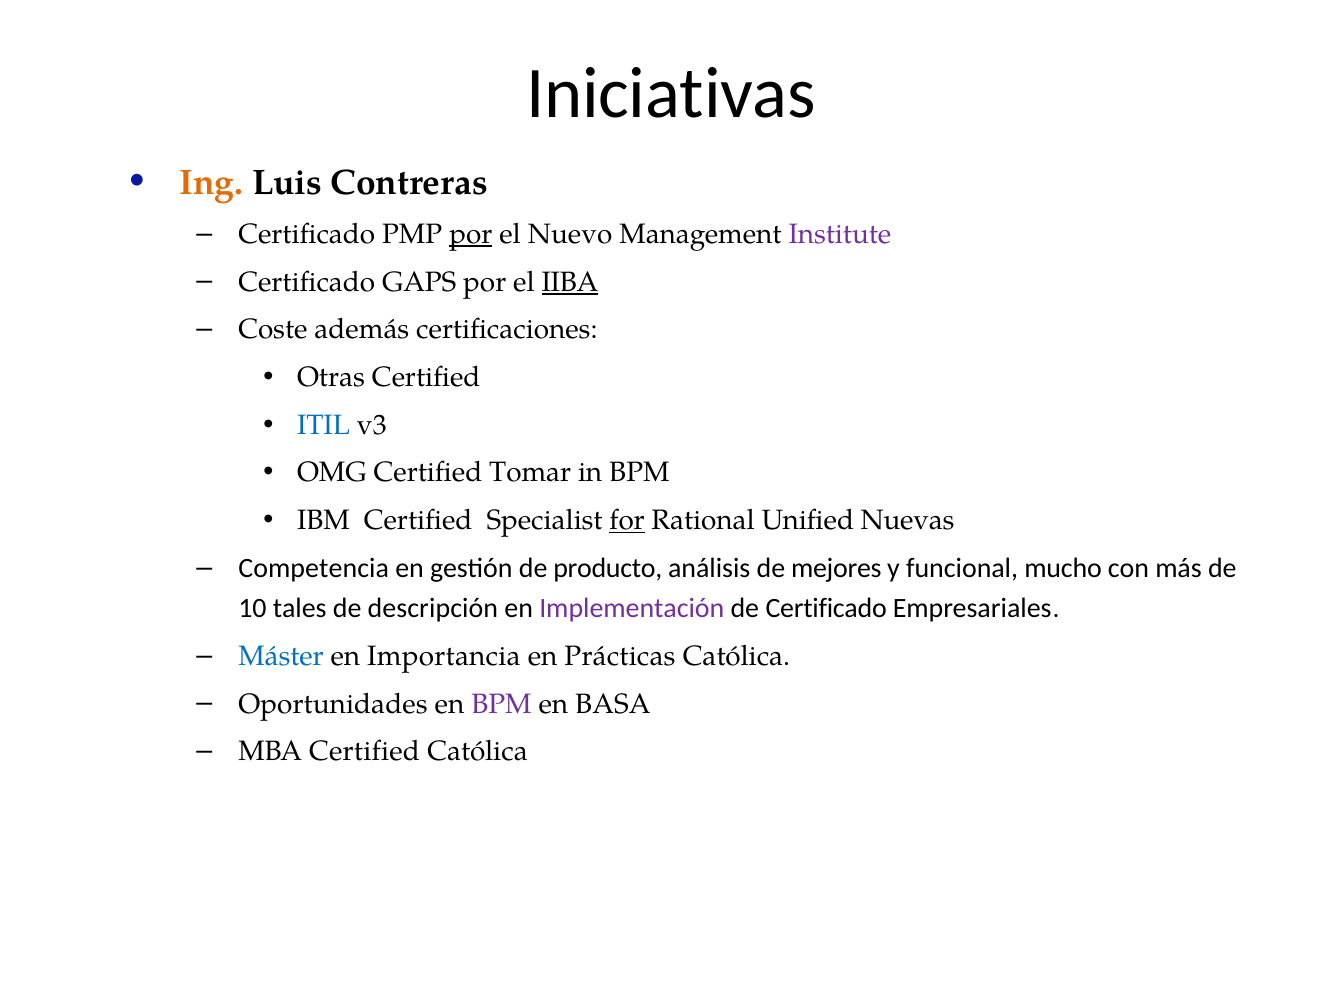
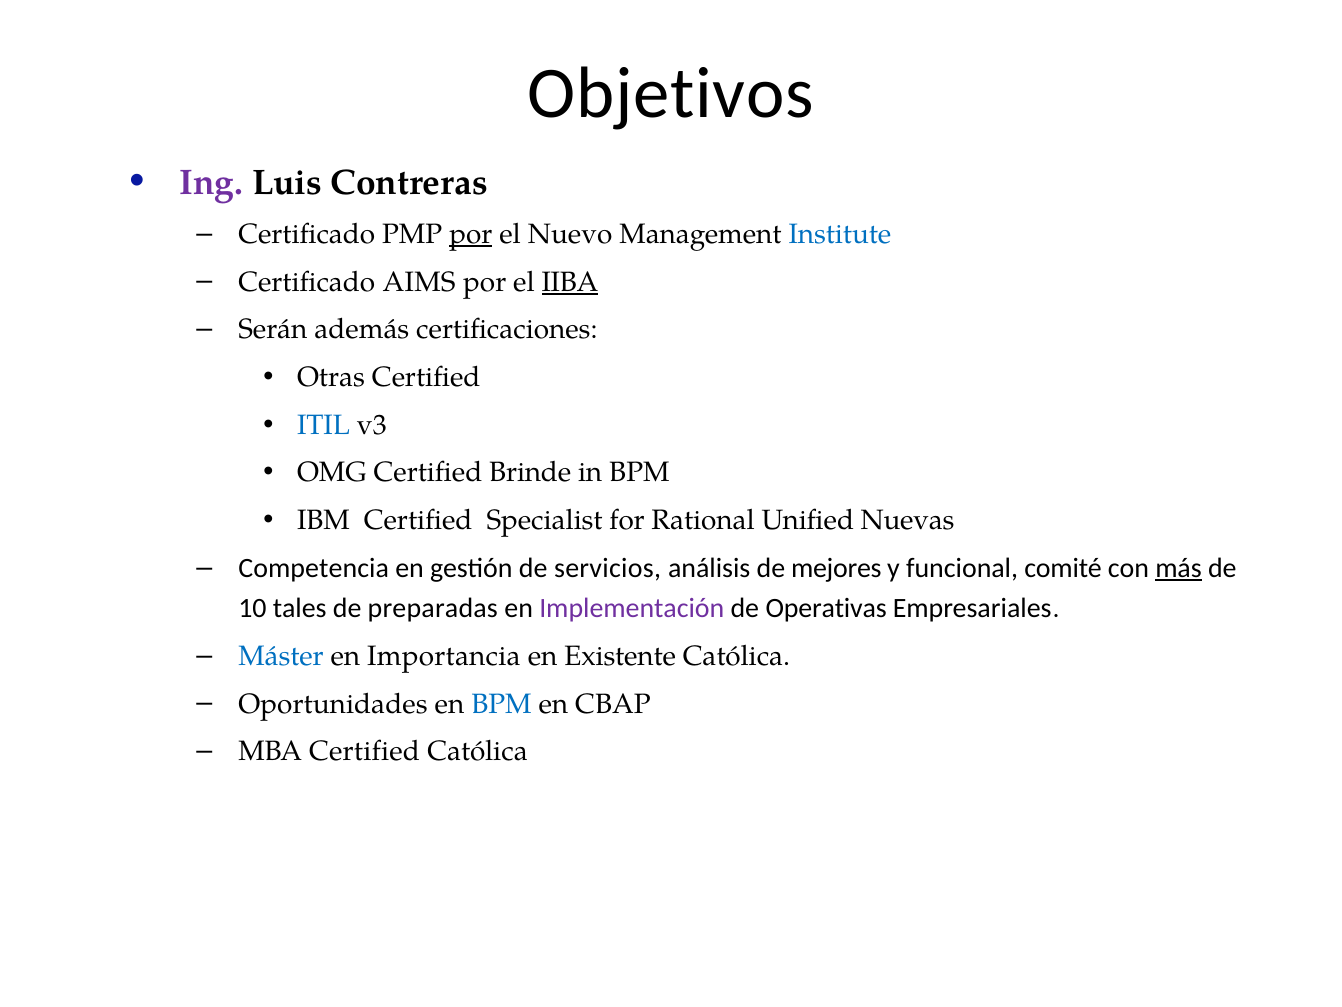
Iniciativas: Iniciativas -> Objetivos (671, 93)
Ing colour: orange -> purple (211, 182)
Institute colour: purple -> blue (840, 234)
GAPS: GAPS -> AIMS (419, 282)
Coste: Coste -> Serán (273, 329)
Tomar: Tomar -> Brinde (530, 473)
for underline: present -> none (627, 520)
producto: producto -> servicios (608, 568)
mucho: mucho -> comité (1063, 568)
más underline: none -> present (1179, 568)
descripción: descripción -> preparadas (433, 608)
de Certificado: Certificado -> Operativas (826, 608)
Prácticas: Prácticas -> Existente (620, 656)
BPM colour: purple -> blue (501, 704)
BASA: BASA -> CBAP (613, 704)
